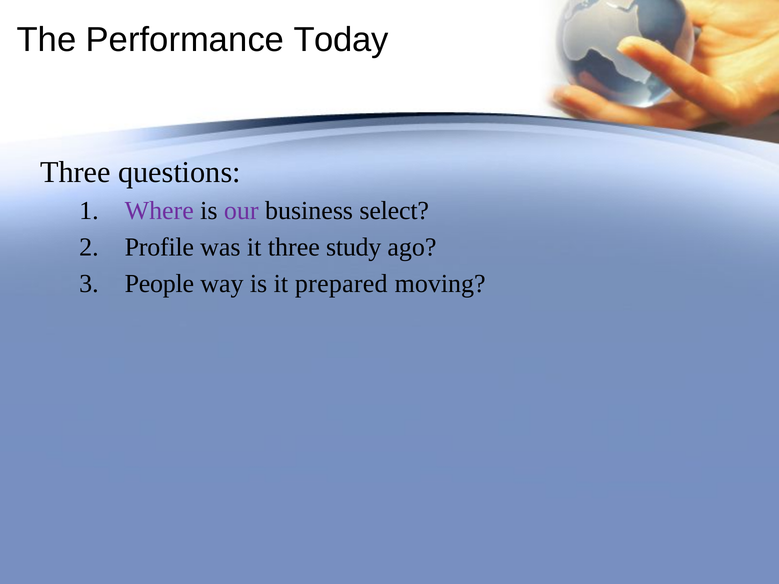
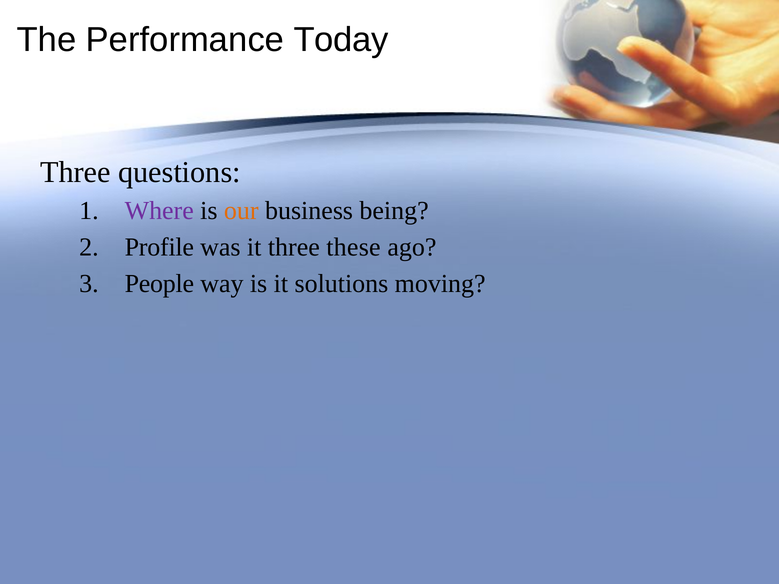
our colour: purple -> orange (241, 211)
select: select -> being (394, 211)
study: study -> these (353, 247)
prepared: prepared -> solutions (341, 284)
